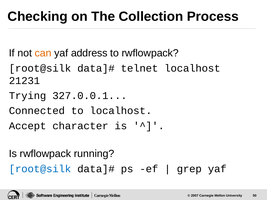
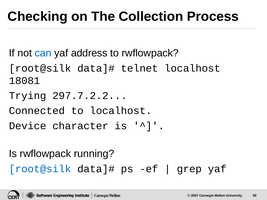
can colour: orange -> blue (43, 53)
21231: 21231 -> 18081 (24, 81)
327.0.0.1: 327.0.0.1 -> 297.7.2.2 (90, 96)
Accept: Accept -> Device (28, 126)
